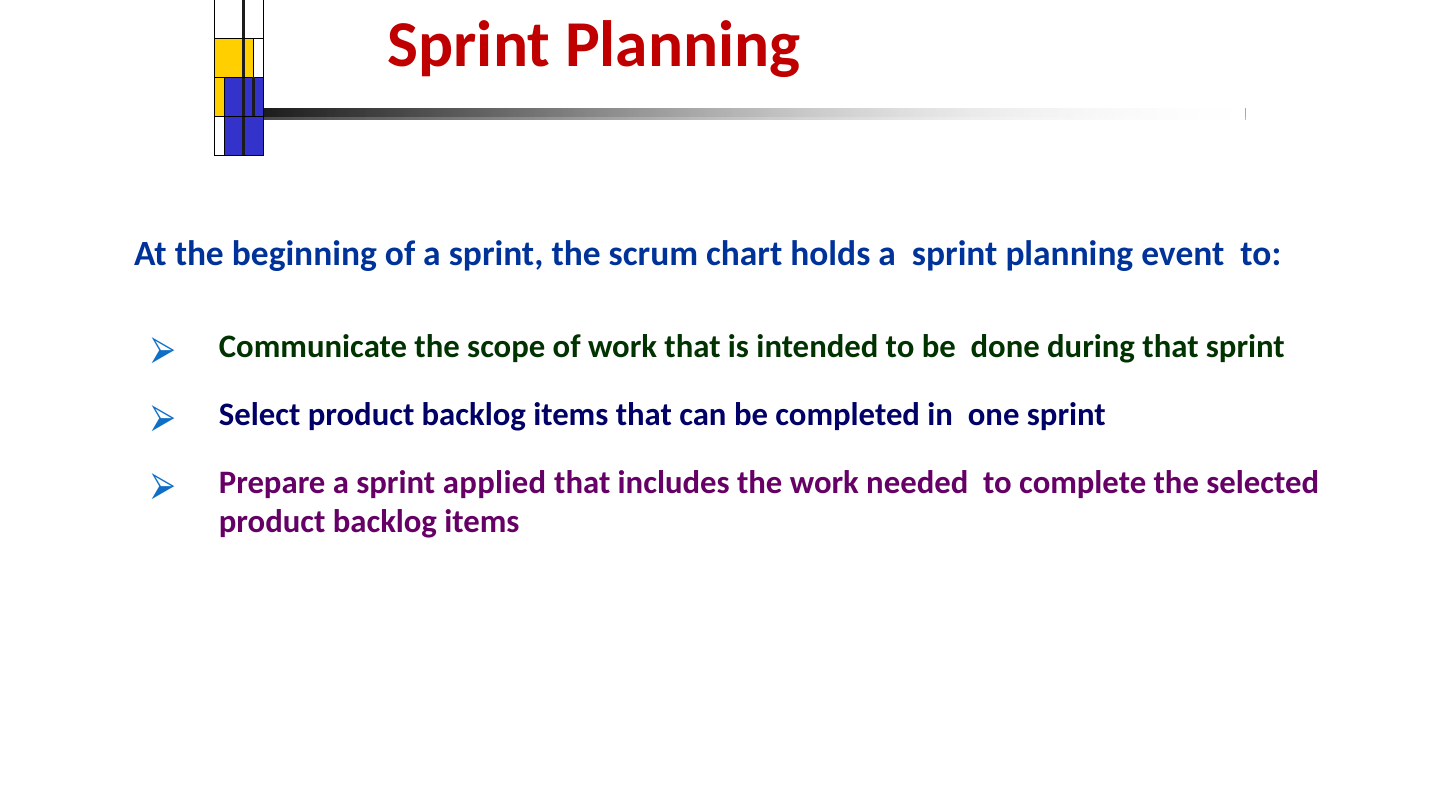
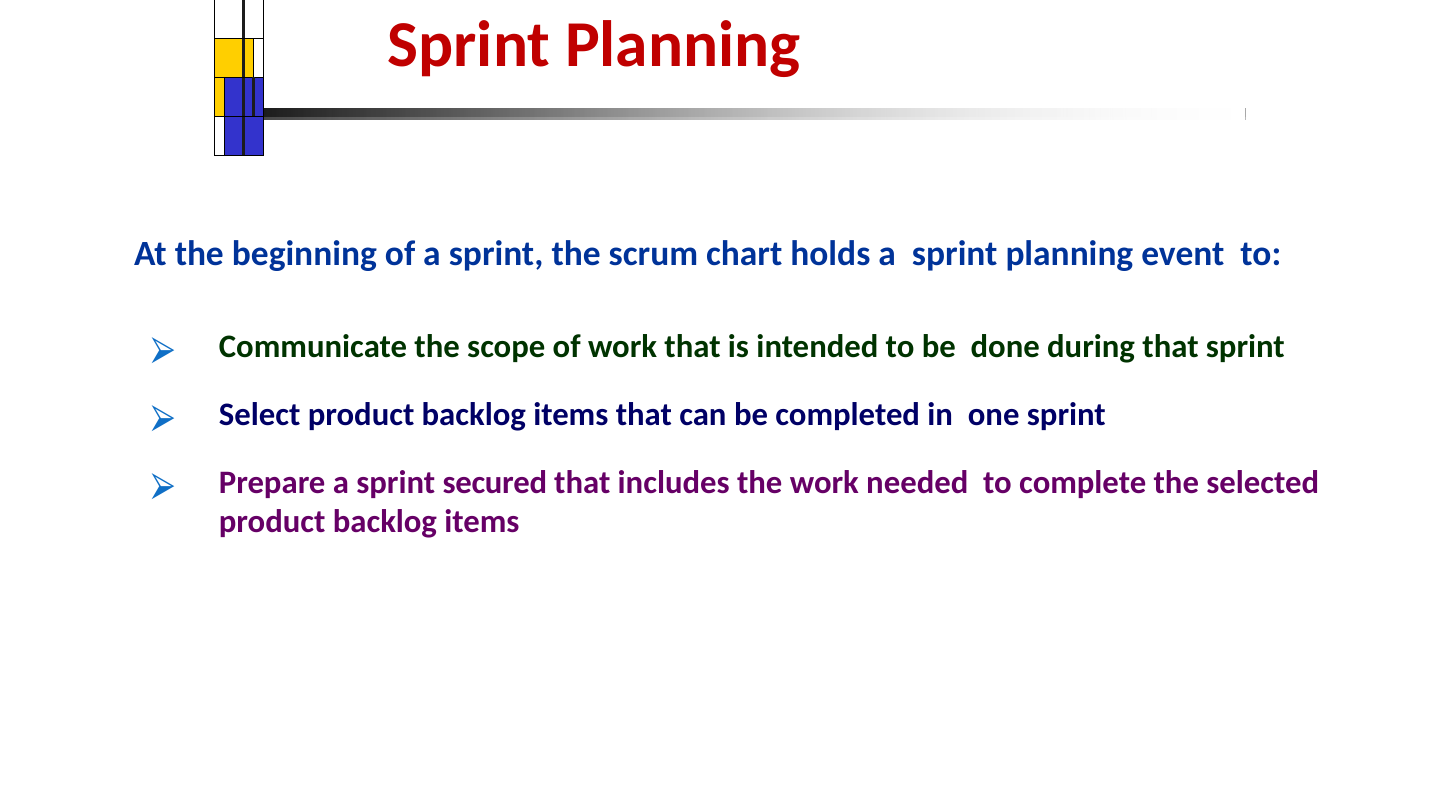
applied: applied -> secured (495, 483)
